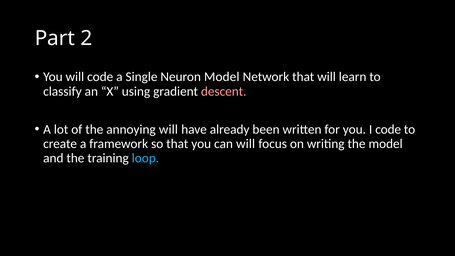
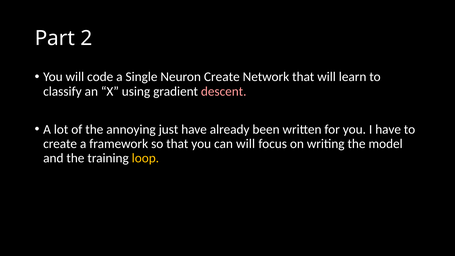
Neuron Model: Model -> Create (222, 77)
annoying will: will -> just (168, 129)
I code: code -> have (388, 129)
loop colour: light blue -> yellow (145, 158)
